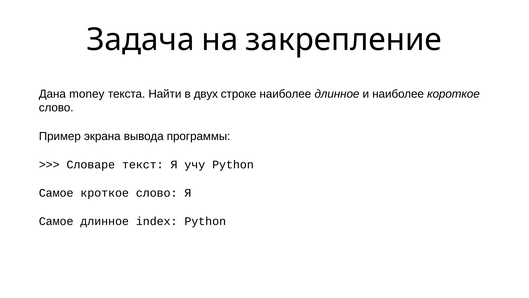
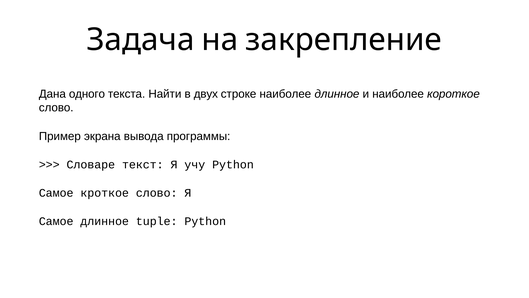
money: money -> одного (87, 94)
index: index -> tuple (157, 221)
